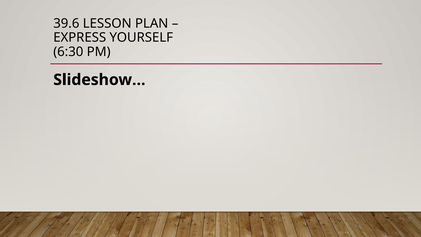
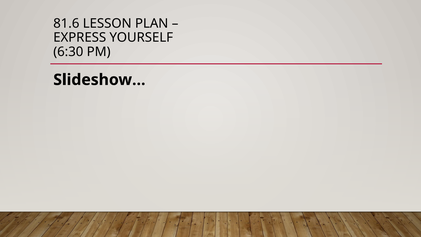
39.6: 39.6 -> 81.6 (66, 23)
